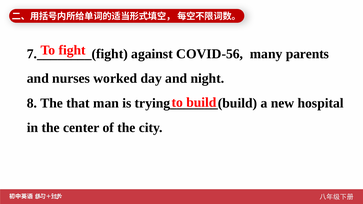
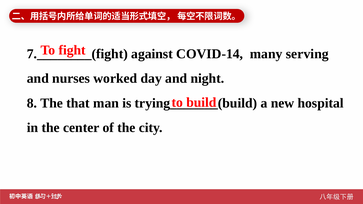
COVID-56: COVID-56 -> COVID-14 (210, 54)
parents: parents -> serving (307, 54)
